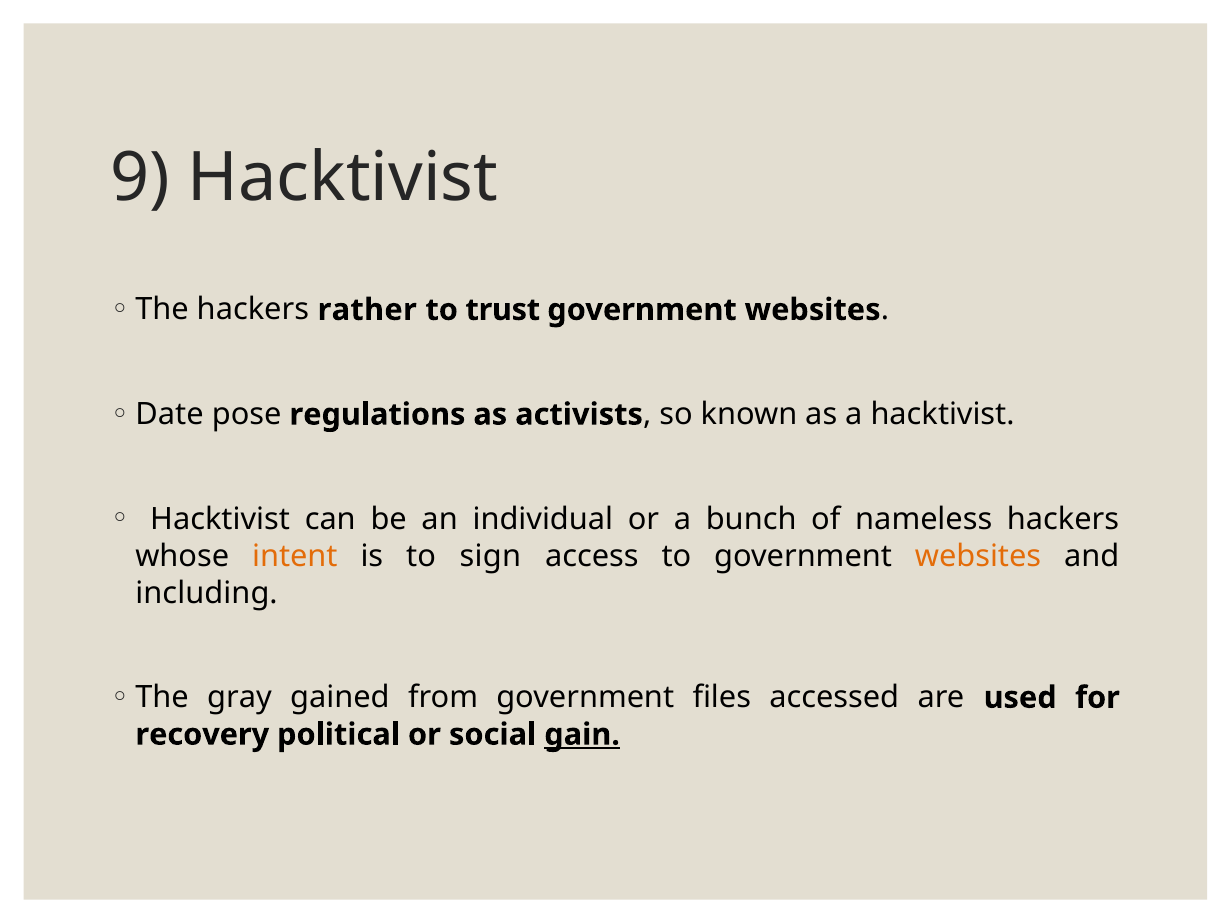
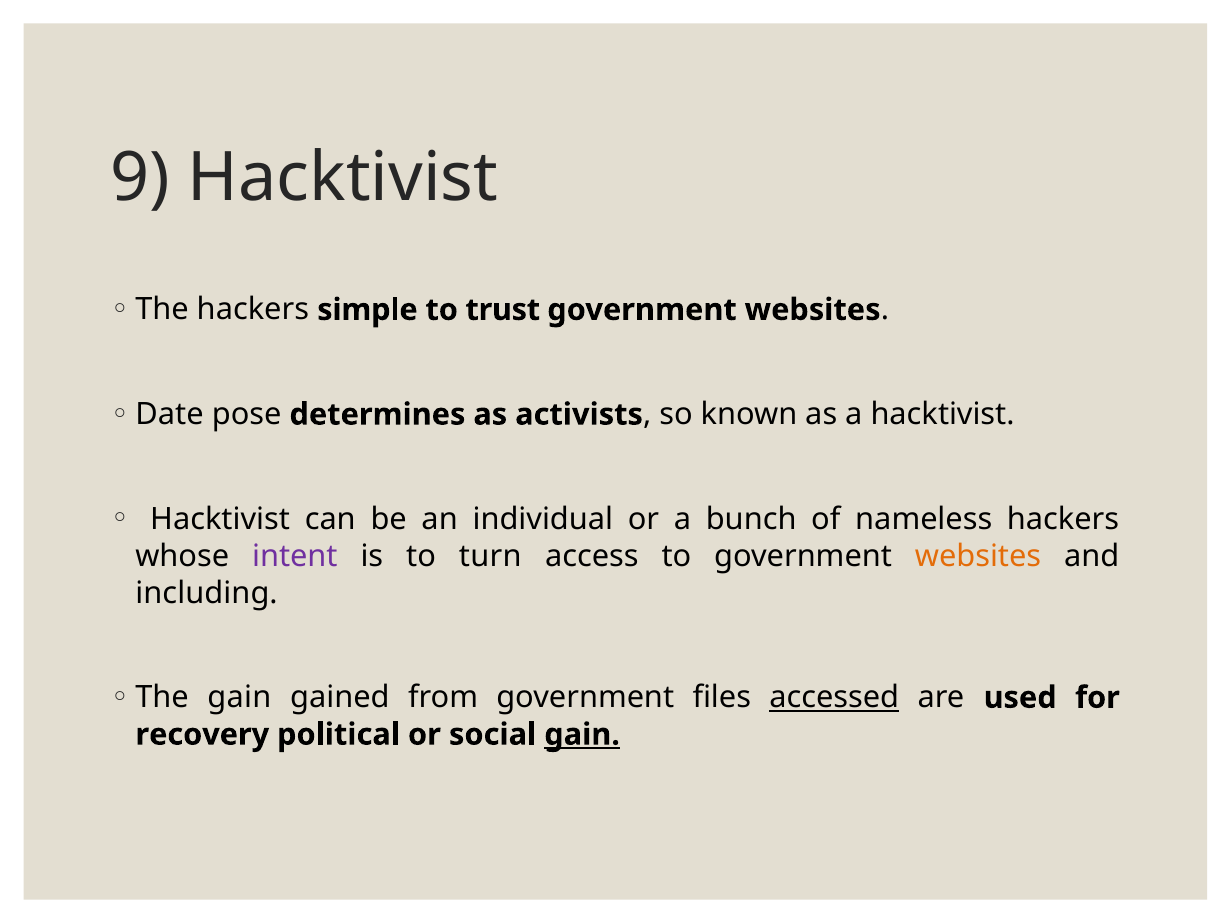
rather: rather -> simple (367, 310)
regulations: regulations -> determines (377, 415)
intent colour: orange -> purple (295, 556)
sign: sign -> turn (490, 556)
The gray: gray -> gain (239, 698)
accessed underline: none -> present (834, 698)
